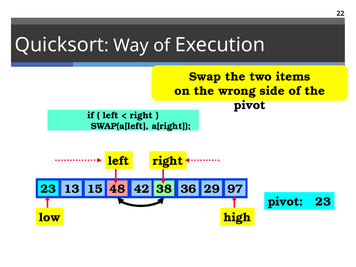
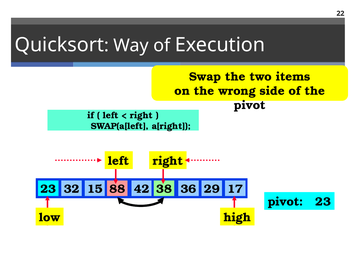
13: 13 -> 32 (72, 189)
48: 48 -> 88 (117, 189)
97: 97 -> 17 (235, 189)
